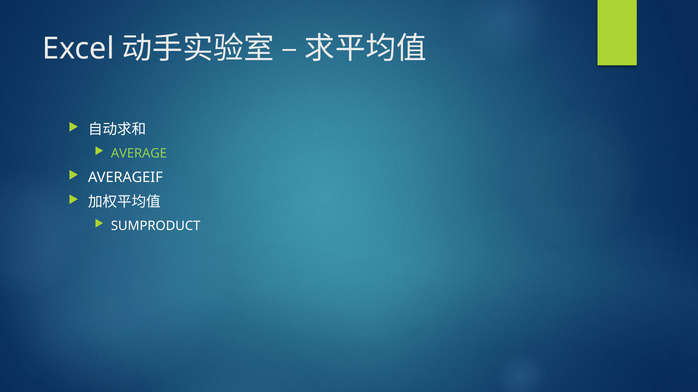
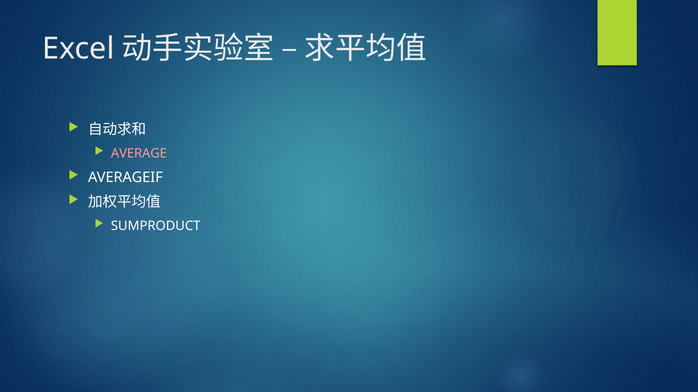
AVERAGE colour: light green -> pink (139, 154)
